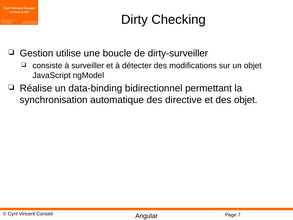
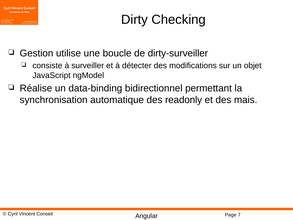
directive: directive -> readonly (184, 100)
des objet: objet -> mais (246, 100)
